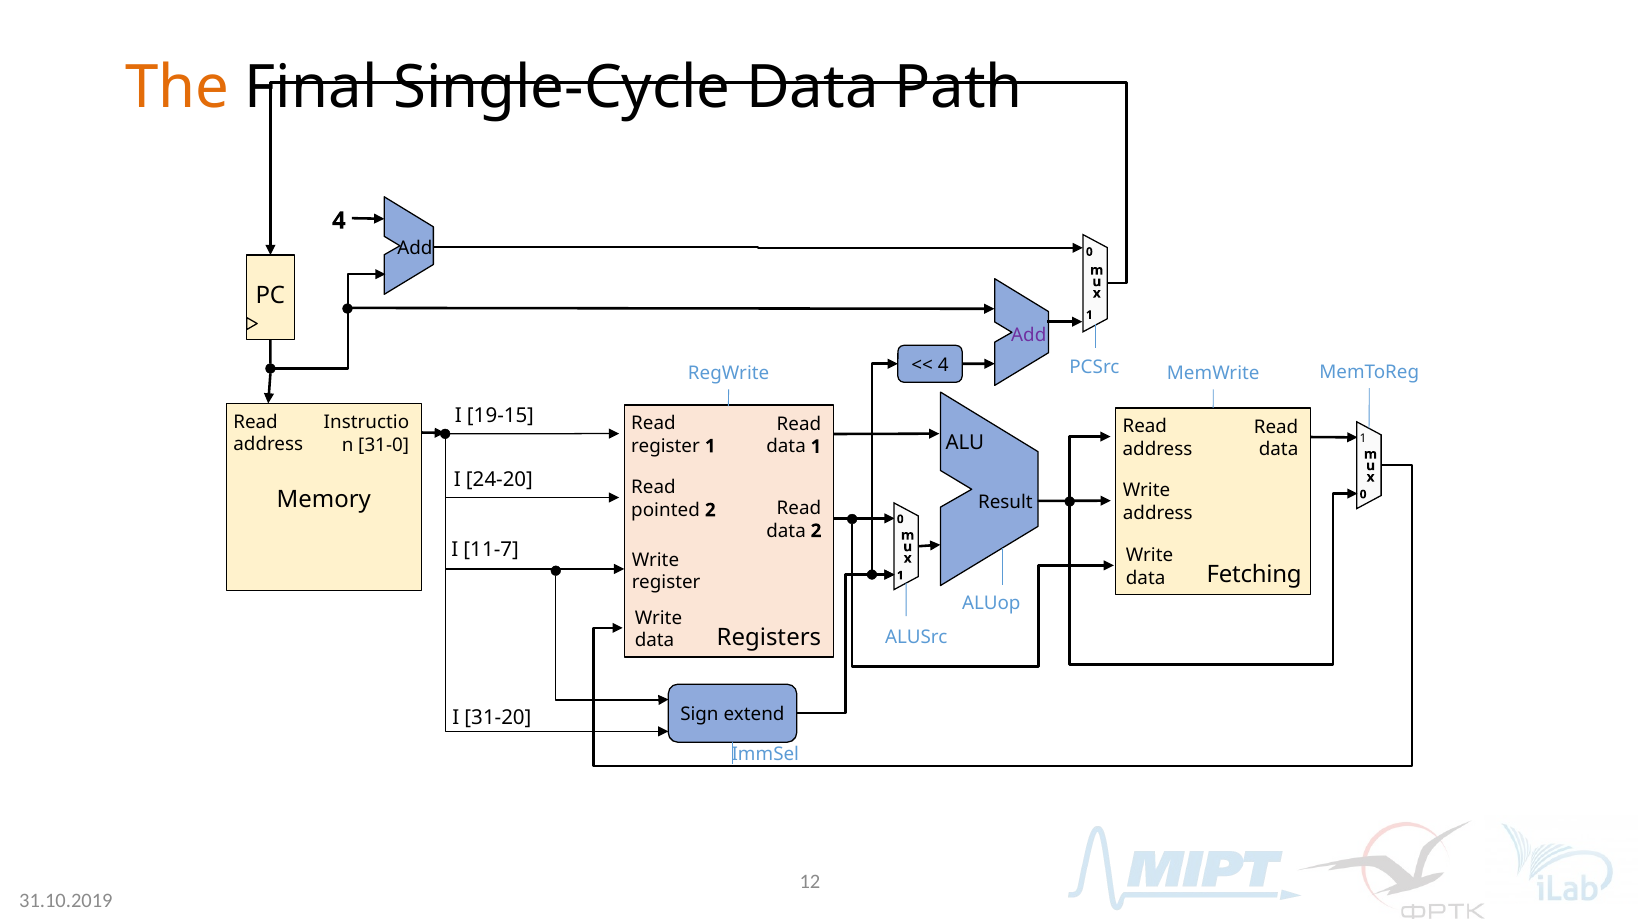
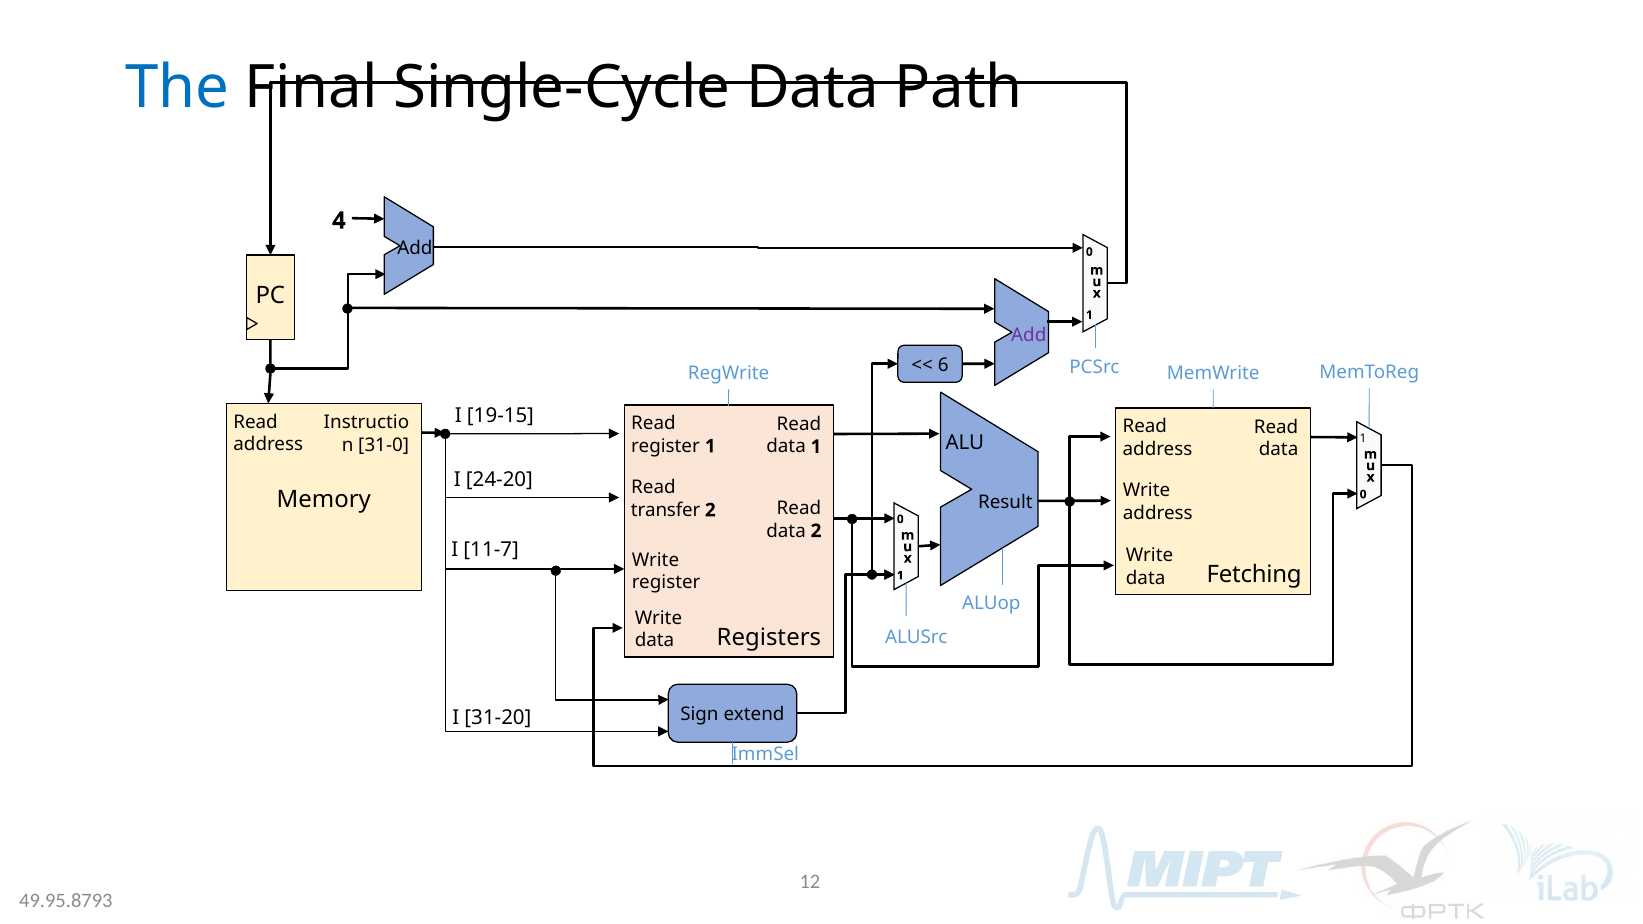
The colour: orange -> blue (177, 87)
4: 4 -> 6 (943, 365)
pointed: pointed -> transfer (666, 510)
31.10.2019: 31.10.2019 -> 49.95.8793 (66, 901)
